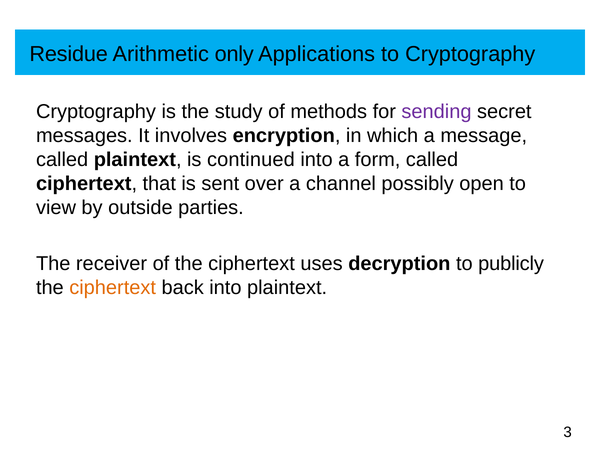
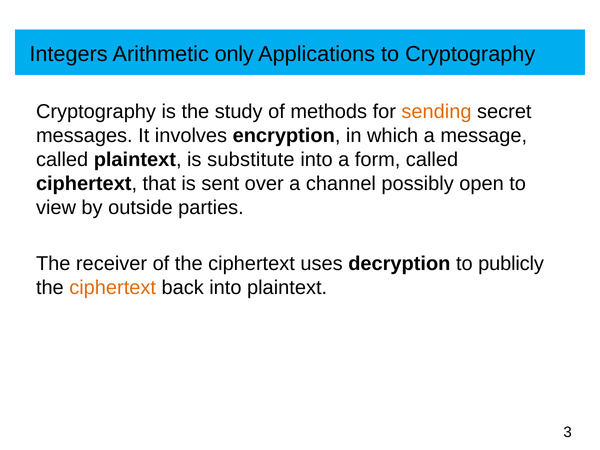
Residue: Residue -> Integers (69, 54)
sending colour: purple -> orange (437, 111)
continued: continued -> substitute (251, 159)
